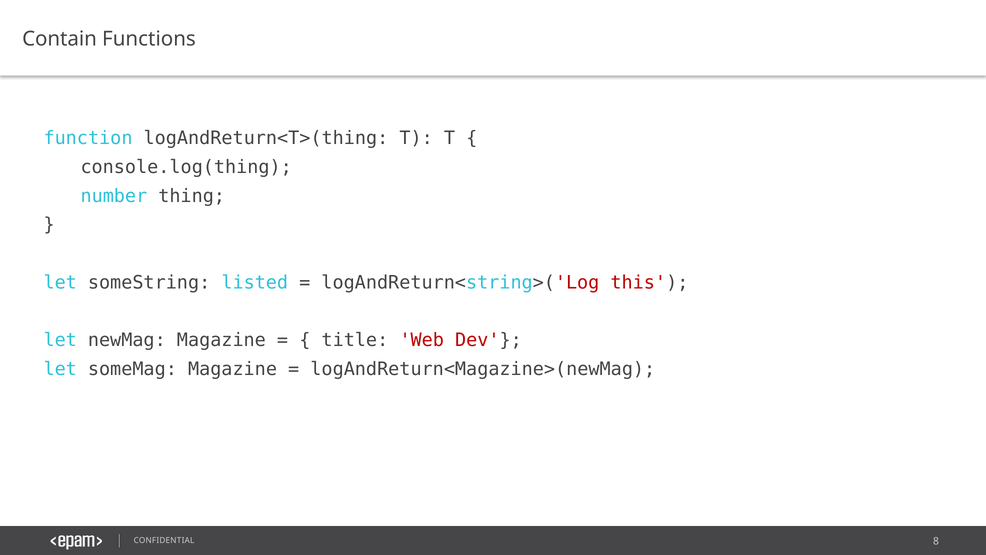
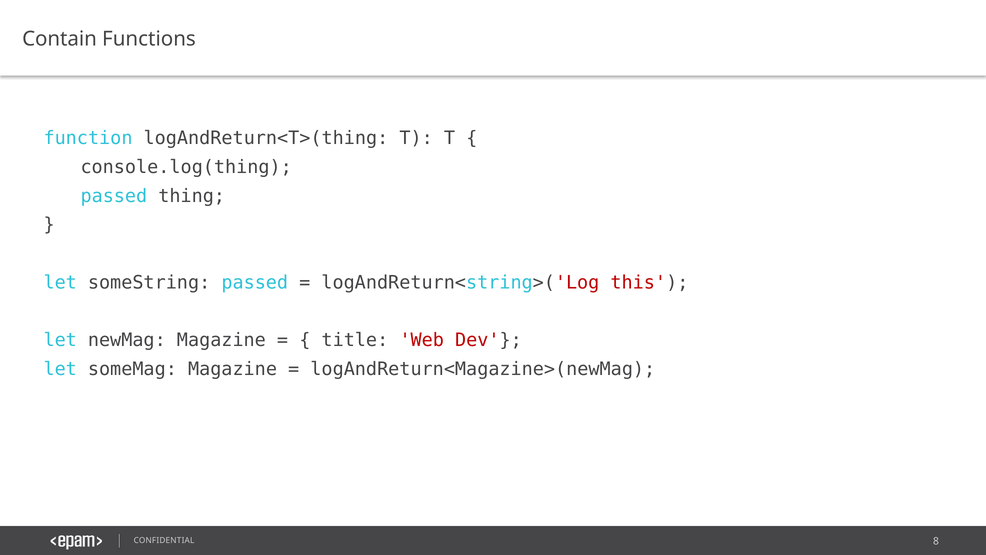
number: number -> passed (114, 196)
someString listed: listed -> passed (255, 282)
